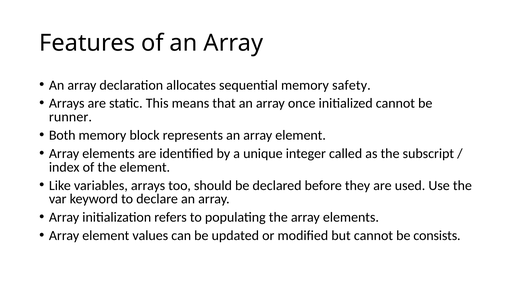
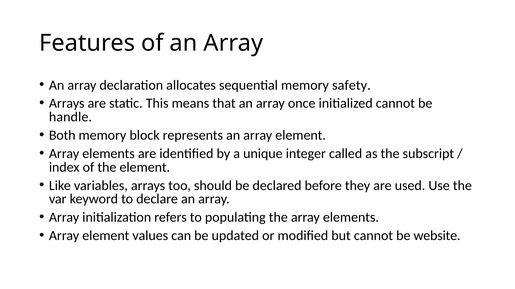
runner: runner -> handle (70, 117)
consists: consists -> website (437, 236)
